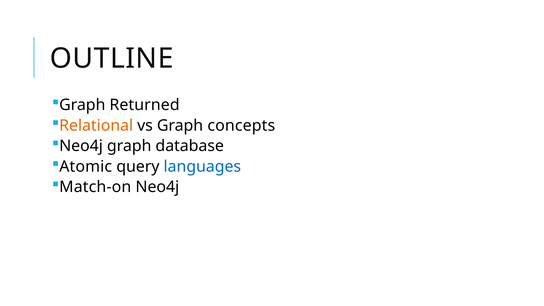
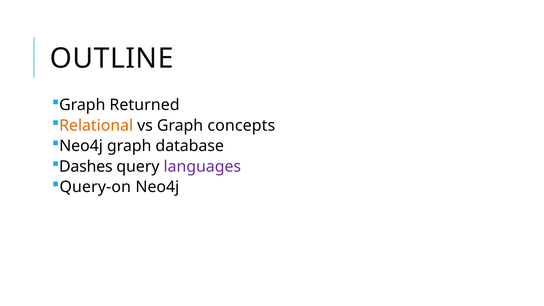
Atomic: Atomic -> Dashes (86, 166)
languages colour: blue -> purple (202, 166)
Match-on: Match-on -> Query-on (95, 187)
